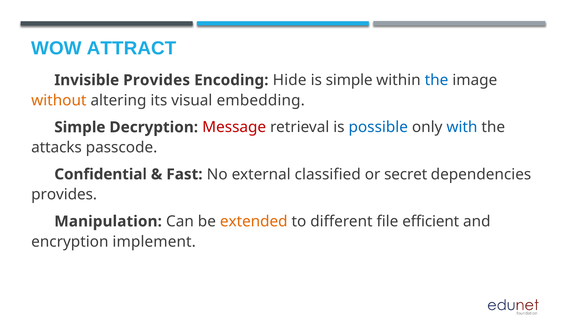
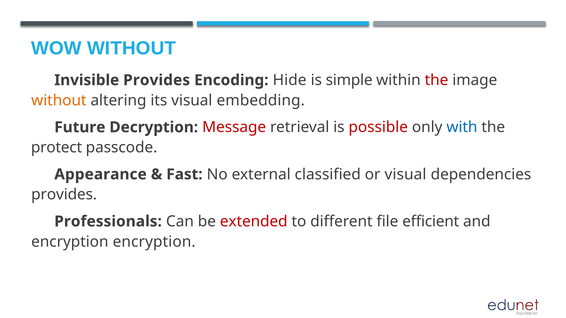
WOW ATTRACT: ATTRACT -> WITHOUT (132, 48)
the colour: blue -> red (437, 80)
Simple: Simple -> Future (80, 127)
possible colour: blue -> red (378, 127)
attacks: attacks -> protect (57, 148)
Confidential: Confidential -> Appearance (101, 175)
or secret: secret -> visual (406, 175)
Manipulation: Manipulation -> Professionals (108, 222)
extended colour: orange -> red (254, 222)
encryption implement: implement -> encryption (154, 242)
